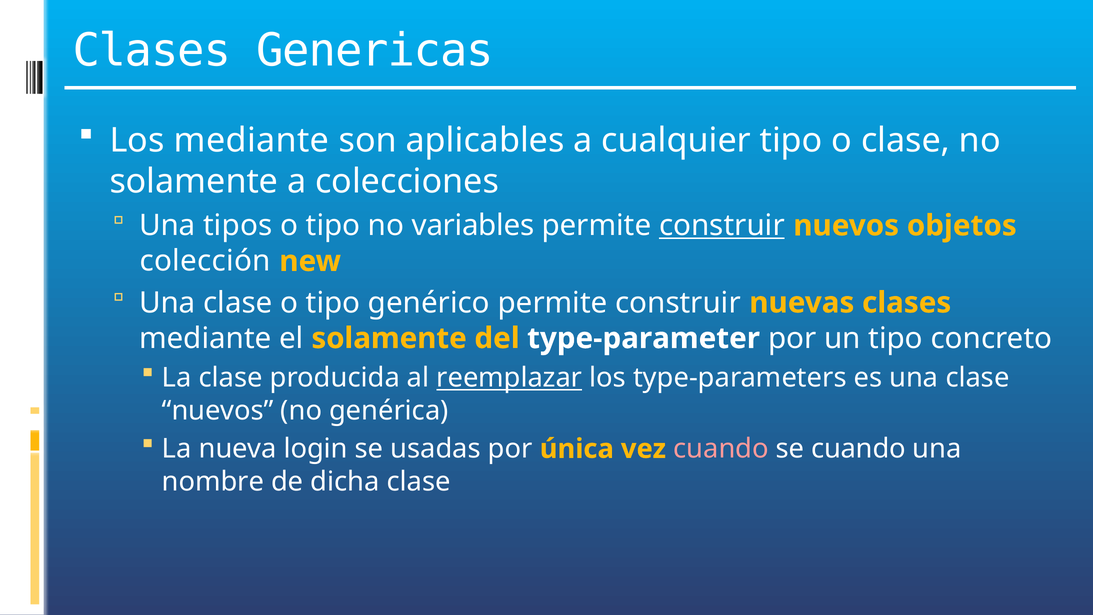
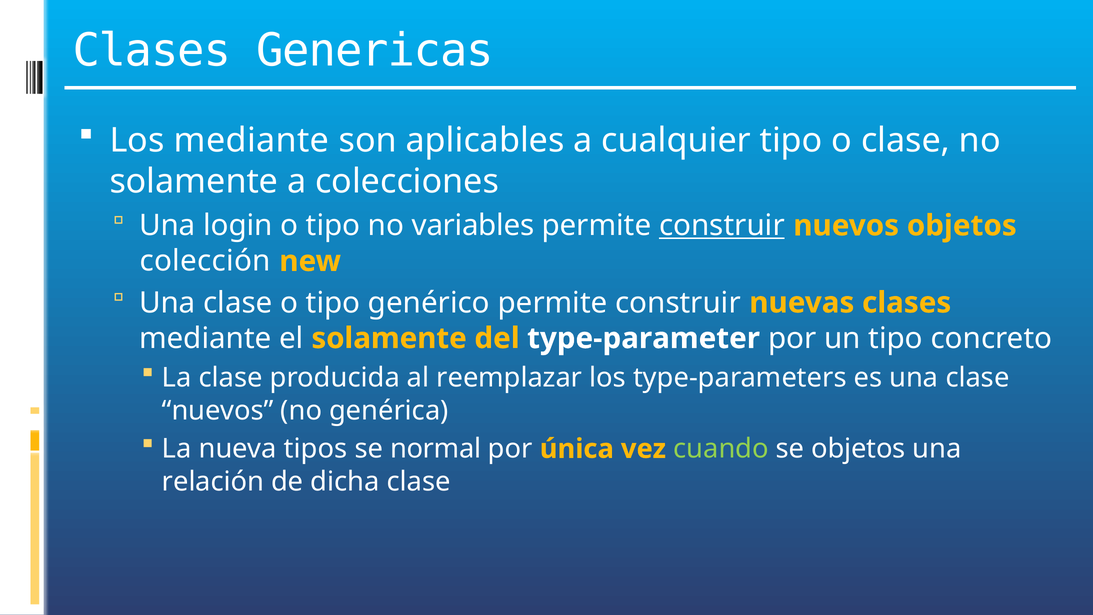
tipos: tipos -> login (238, 226)
reemplazar underline: present -> none (509, 378)
login: login -> tipos (316, 449)
usadas: usadas -> normal (436, 449)
cuando colour: pink -> light green (721, 449)
se cuando: cuando -> objetos (858, 449)
nombre: nombre -> relación (213, 482)
